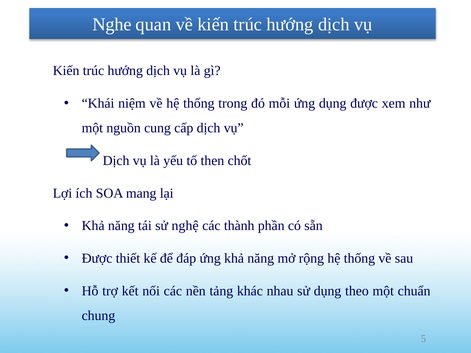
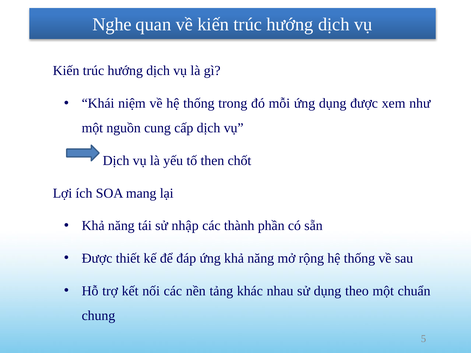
nghệ: nghệ -> nhập (185, 226)
